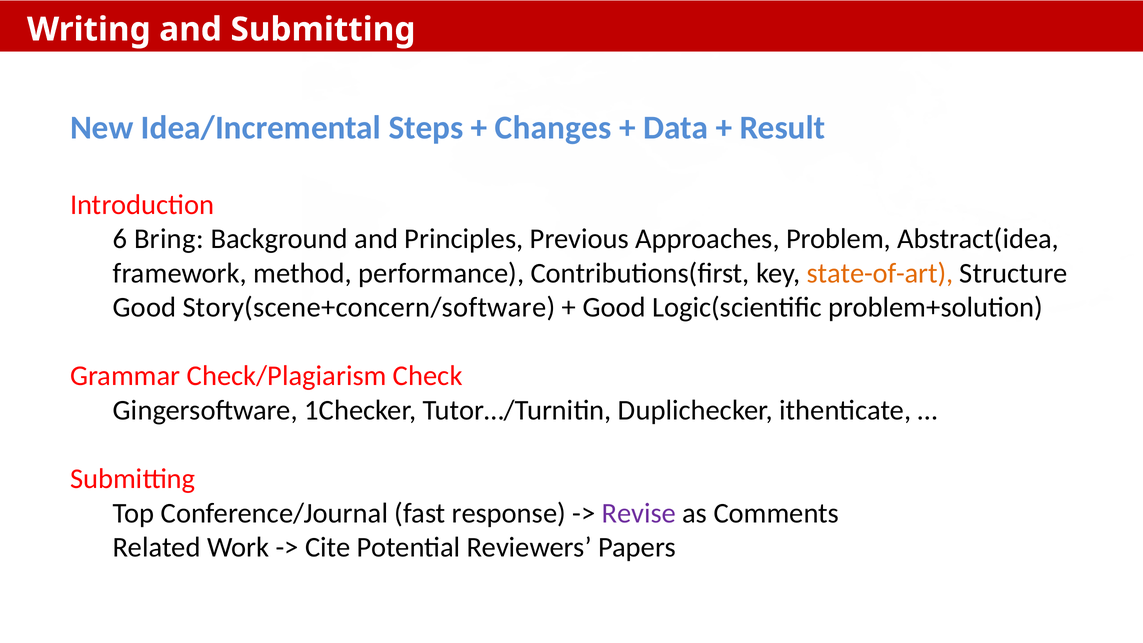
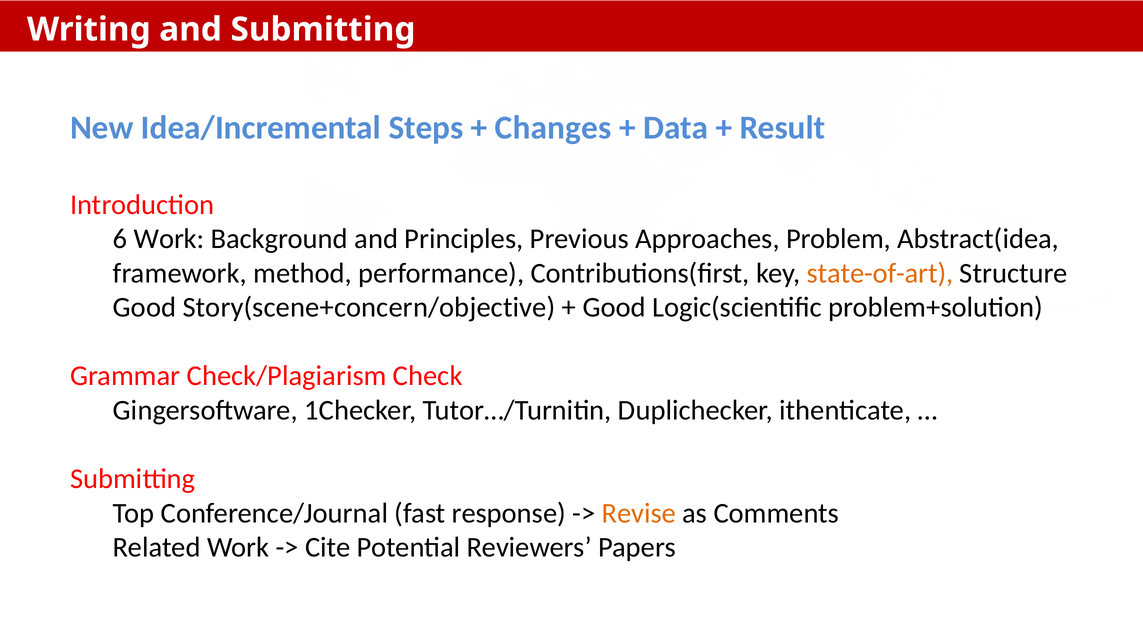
6 Bring: Bring -> Work (169, 239)
Story(scene+concern/software: Story(scene+concern/software -> Story(scene+concern/objective (369, 307)
Revise colour: purple -> orange (639, 513)
